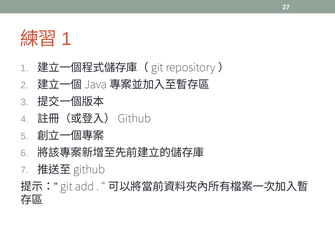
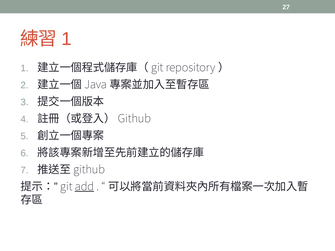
add underline: none -> present (84, 187)
